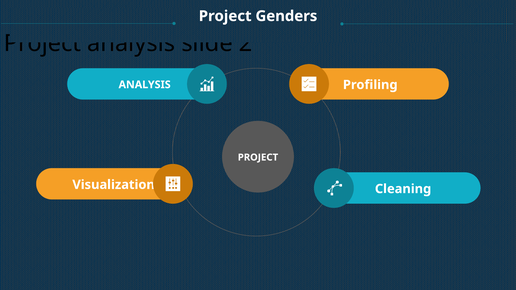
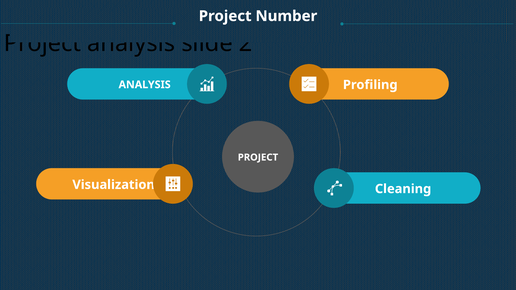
Genders: Genders -> Number (286, 16)
